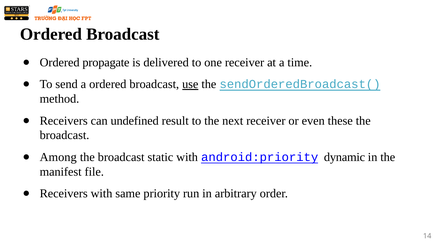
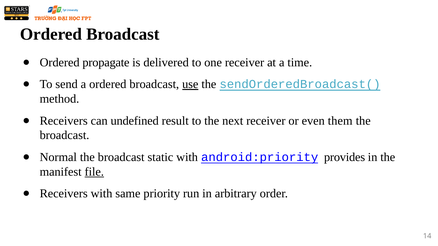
these: these -> them (340, 121)
Among: Among -> Normal (58, 157)
dynamic: dynamic -> provides (345, 157)
file underline: none -> present (94, 172)
